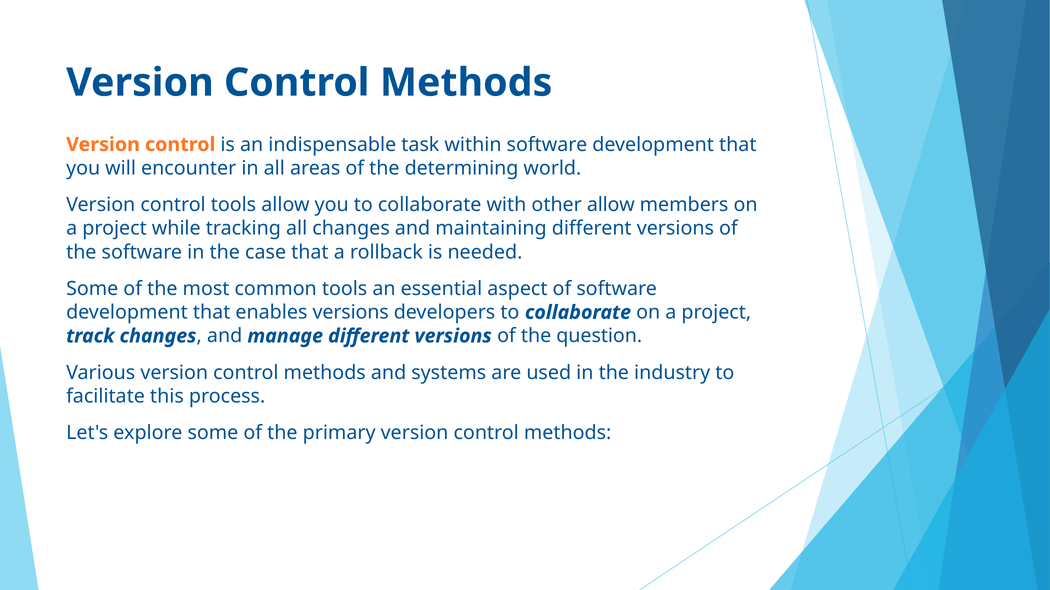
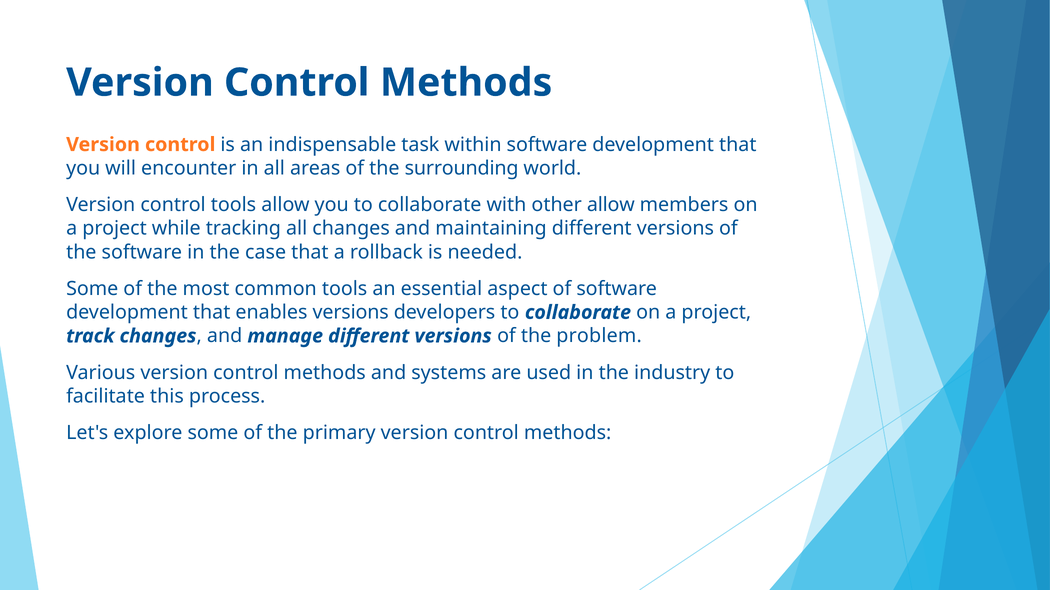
determining: determining -> surrounding (462, 168)
question: question -> problem (599, 336)
